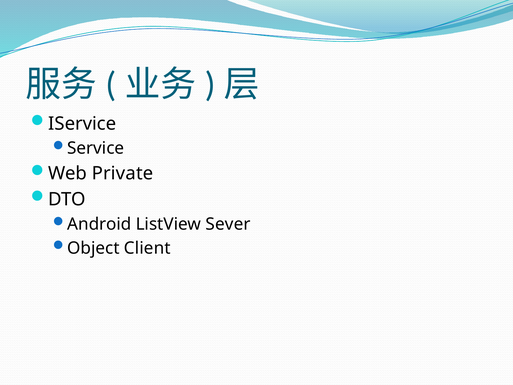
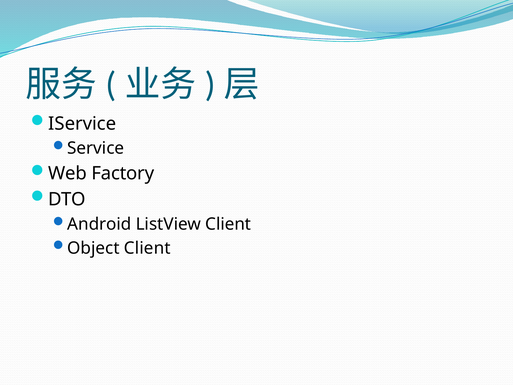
Private: Private -> Factory (123, 173)
ListView Sever: Sever -> Client (228, 224)
